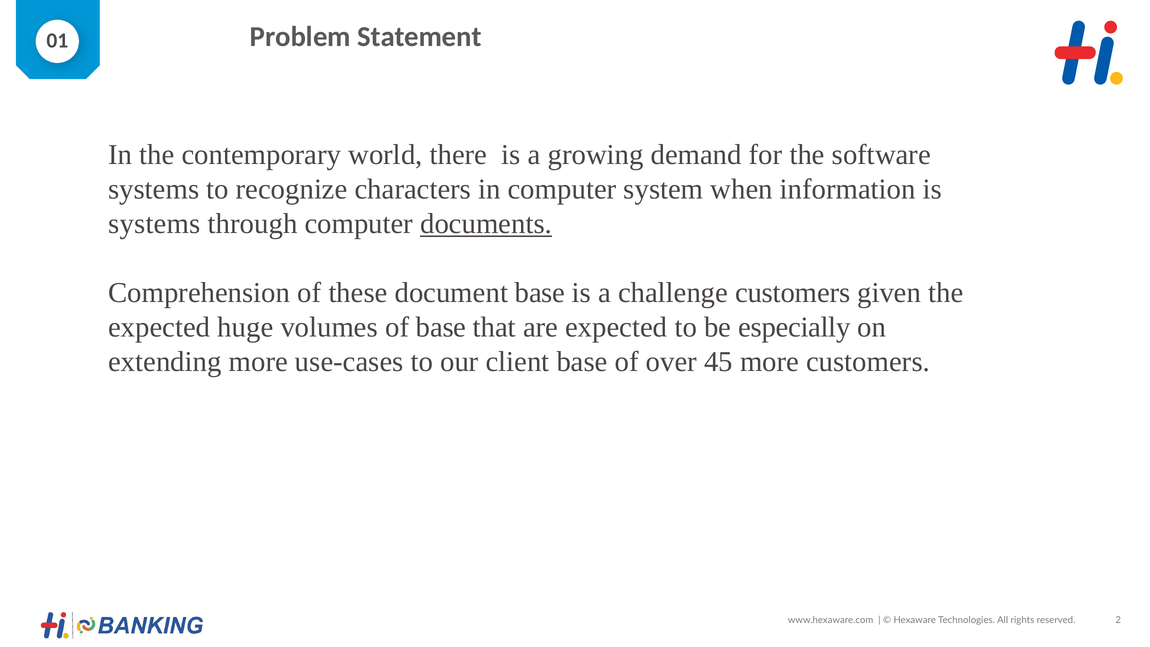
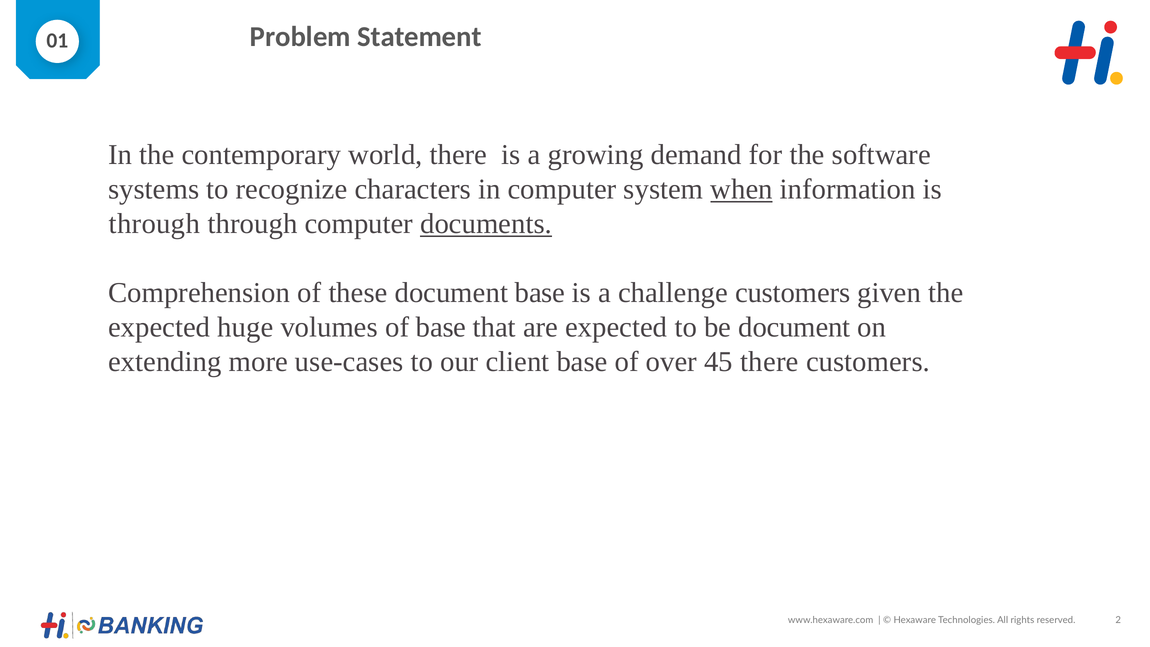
when underline: none -> present (742, 189)
systems: systems -> through (154, 224)
be especially: especially -> document (794, 327)
45 more: more -> there (769, 362)
